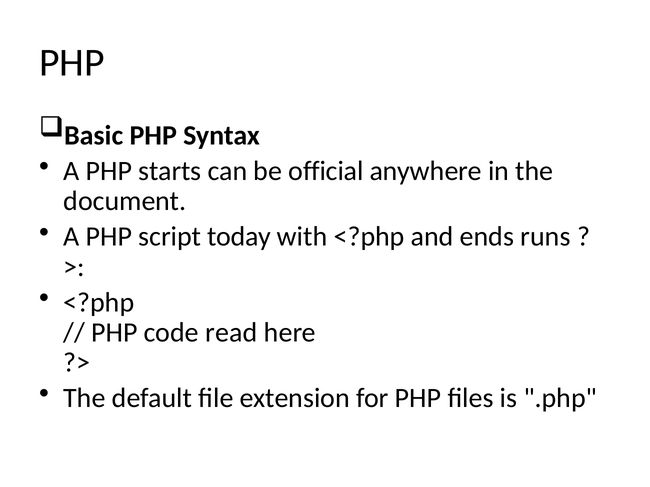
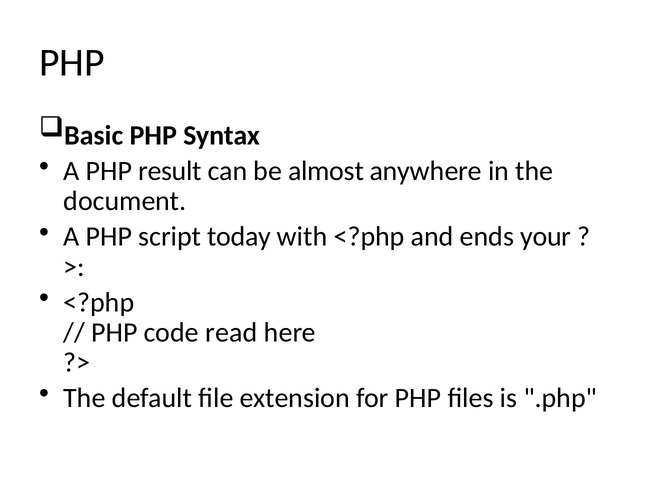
starts: starts -> result (170, 171)
official: official -> almost (326, 171)
runs: runs -> your (546, 237)
